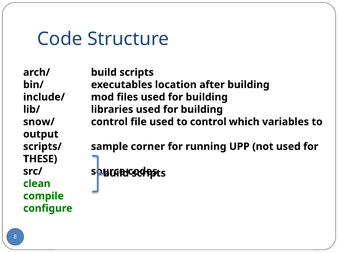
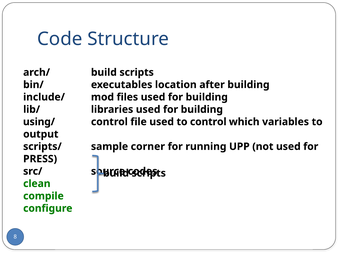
snow/: snow/ -> using/ (39, 122)
THESE: THESE -> PRESS (40, 159)
